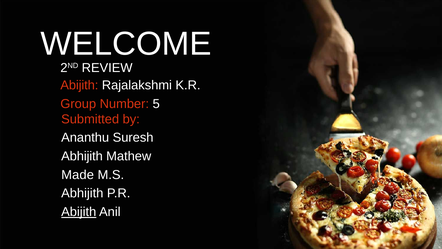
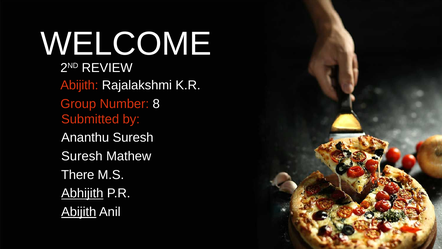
5: 5 -> 8 (156, 104)
Abhijith: Abhijith -> Suresh (82, 156)
Made: Made -> There (78, 175)
Abhijith underline: none -> present (82, 193)
